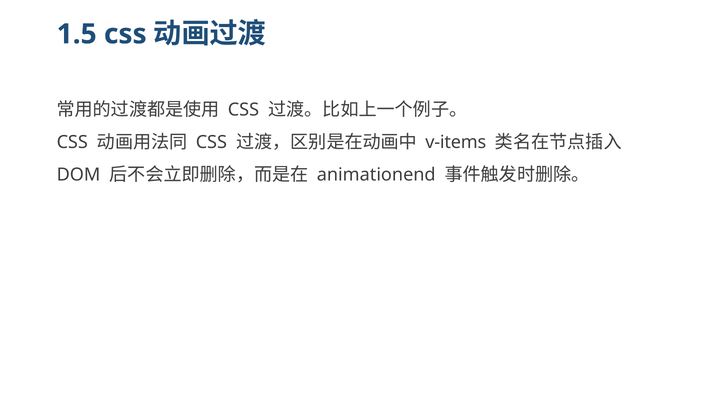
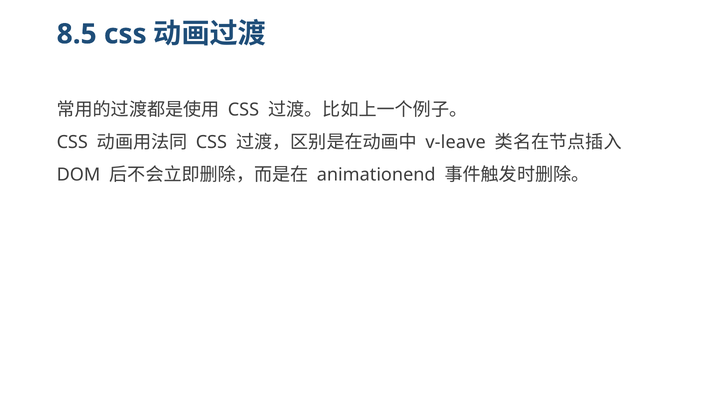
1.5: 1.5 -> 8.5 (77, 34)
v-items: v-items -> v-leave (456, 142)
